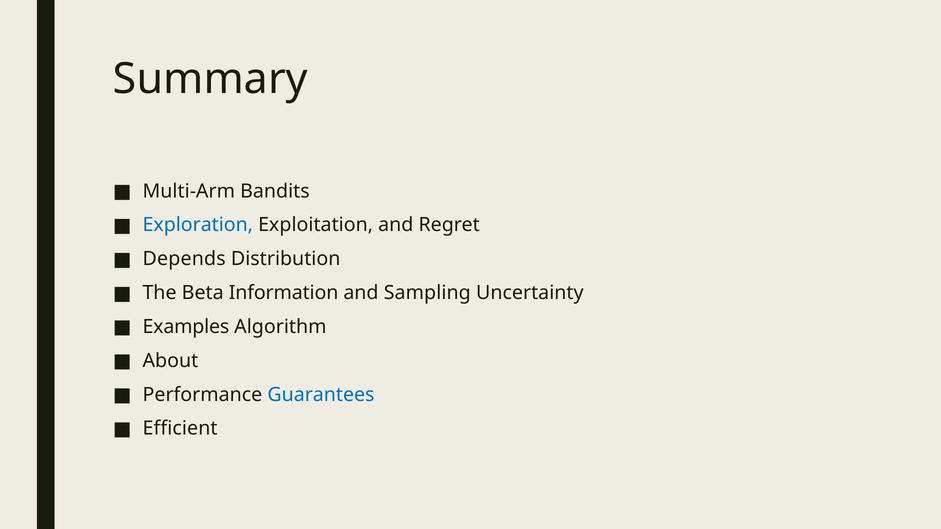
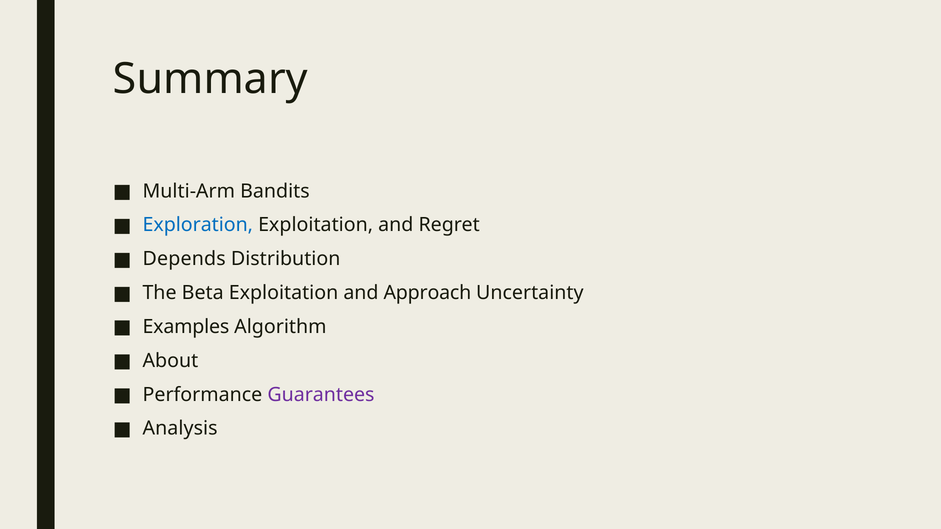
Beta Information: Information -> Exploitation (284, 293)
Sampling: Sampling -> Approach (427, 293)
Guarantees colour: blue -> purple (321, 395)
Efficient: Efficient -> Analysis (180, 429)
